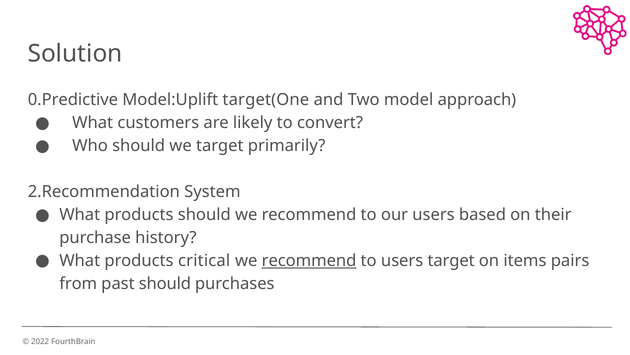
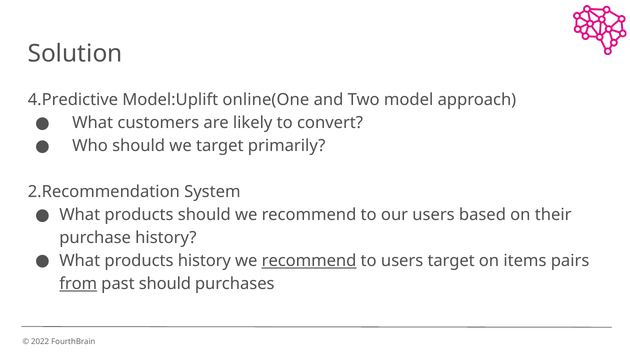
0.Predictive: 0.Predictive -> 4.Predictive (73, 100)
target(One: target(One -> online(One (266, 100)
products critical: critical -> history (204, 260)
from underline: none -> present (78, 283)
